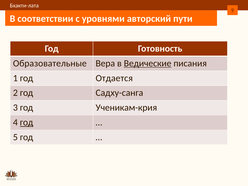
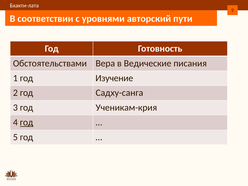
Образовательные: Образовательные -> Обстоятельствами (50, 63)
Ведические underline: present -> none (148, 63)
Отдается: Отдается -> Изучение (114, 78)
